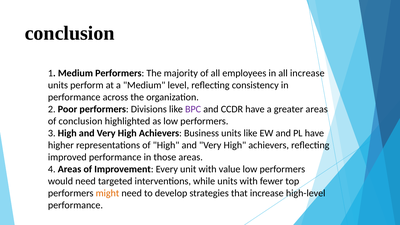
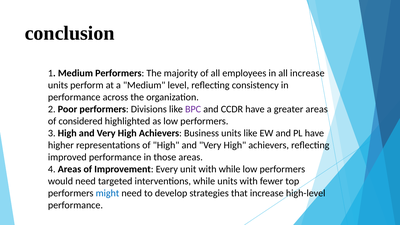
of conclusion: conclusion -> considered (81, 121)
with value: value -> while (230, 169)
might colour: orange -> blue (107, 193)
